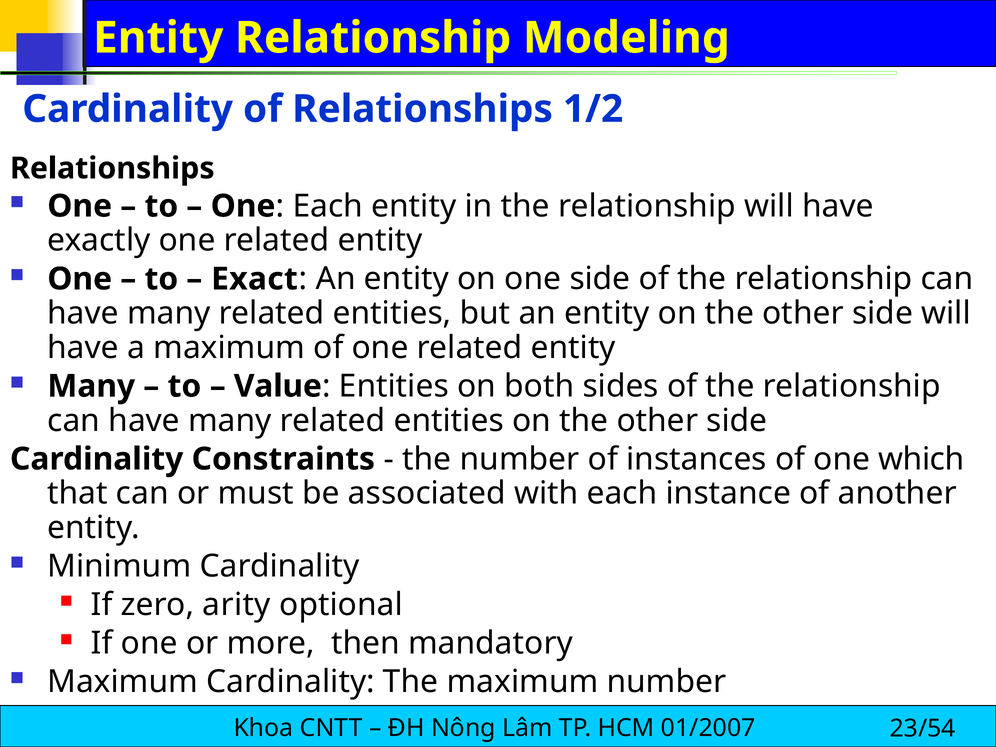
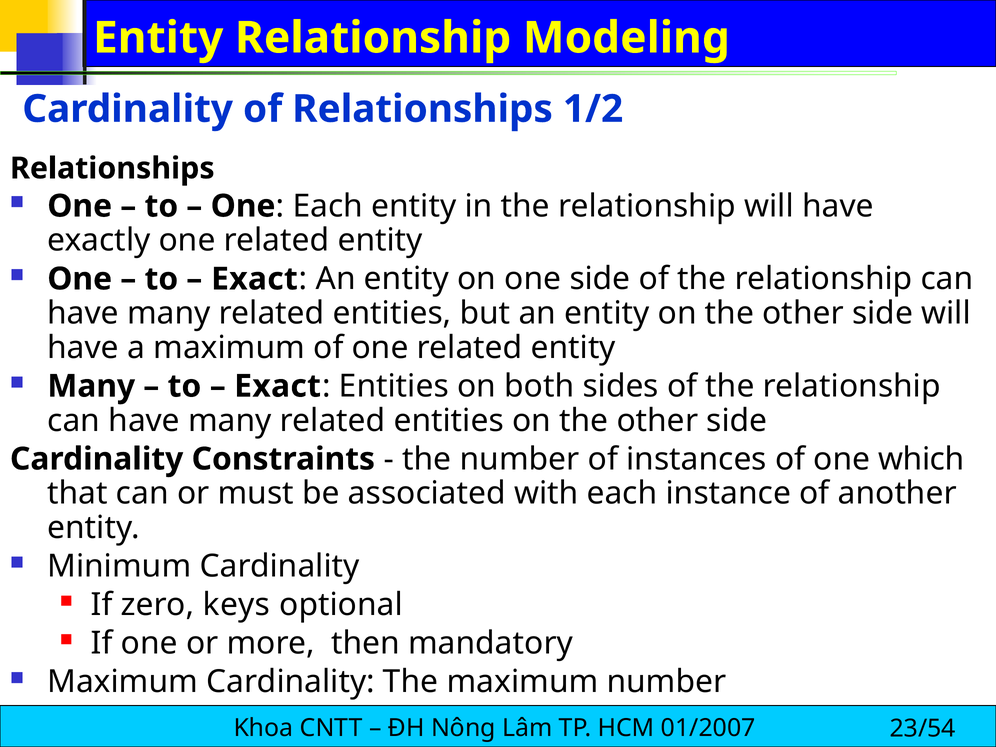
Value: Value -> Exact (278, 386)
arity: arity -> keys (237, 605)
